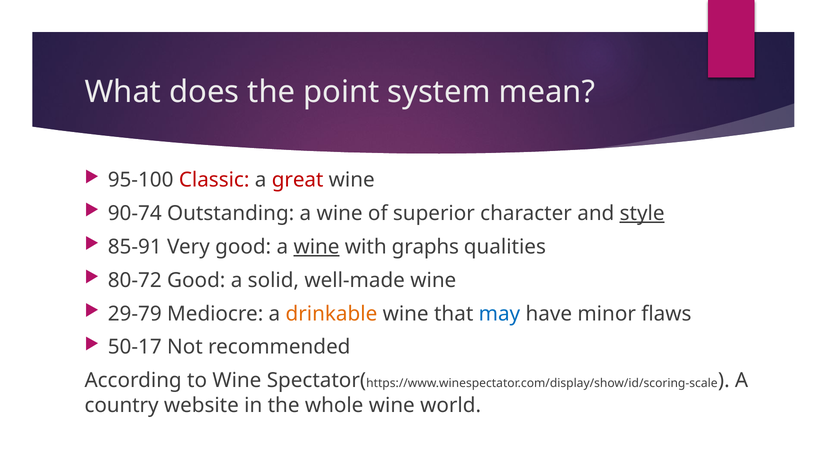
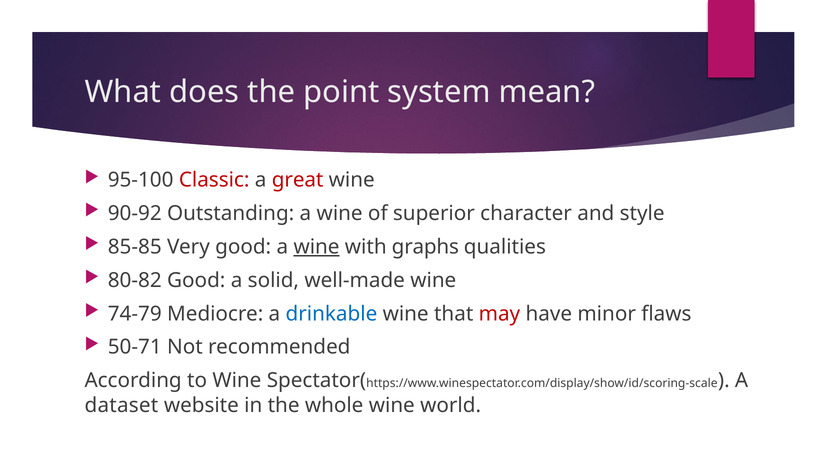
90-74: 90-74 -> 90-92 (135, 214)
style underline: present -> none (642, 214)
85-91: 85-91 -> 85-85 (135, 247)
80-72: 80-72 -> 80-82 (135, 280)
29-79: 29-79 -> 74-79 (135, 314)
drinkable colour: orange -> blue (331, 314)
may colour: blue -> red (499, 314)
50-17: 50-17 -> 50-71 (135, 347)
country: country -> dataset (121, 406)
